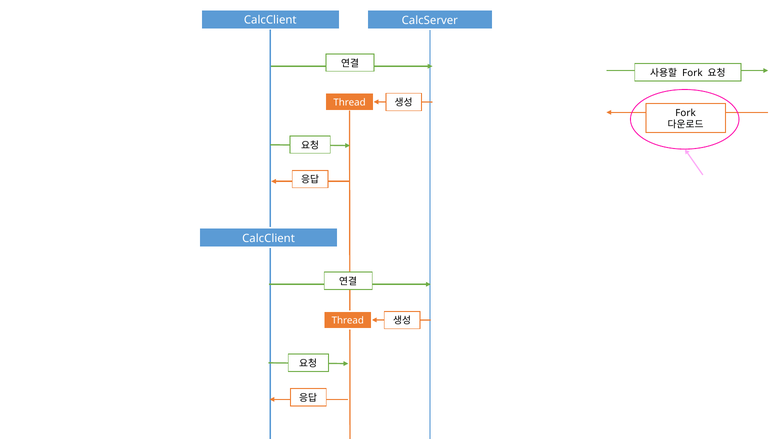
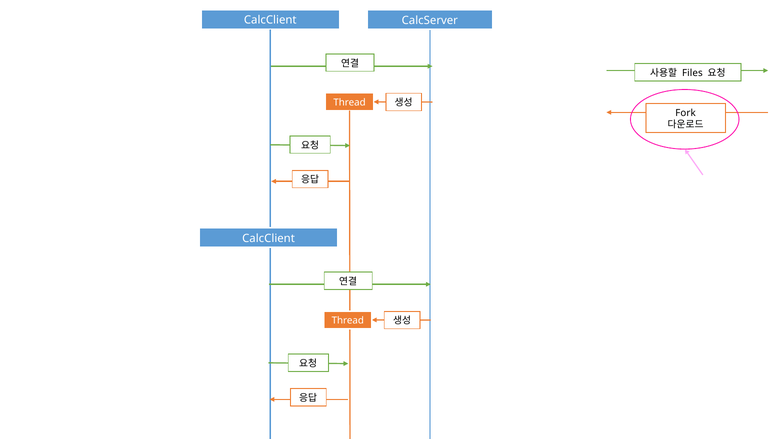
Fork: Fork -> Files (692, 73)
